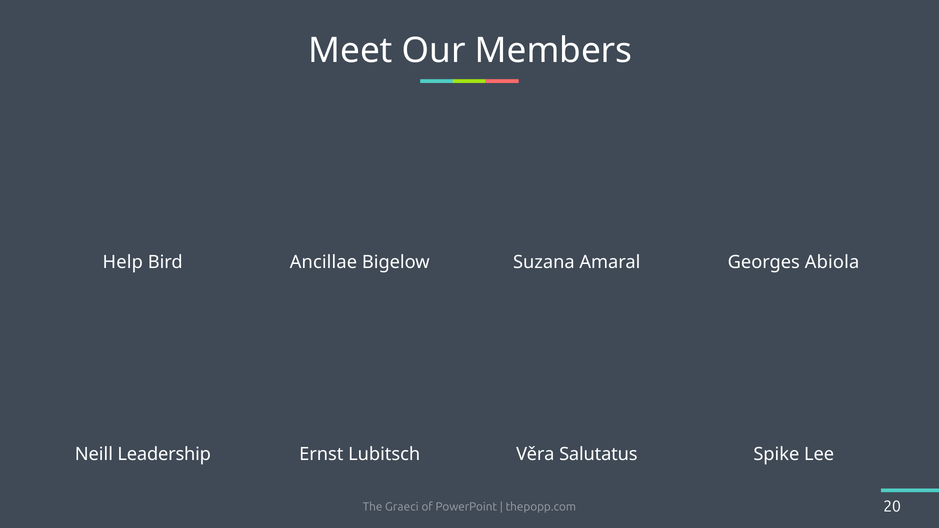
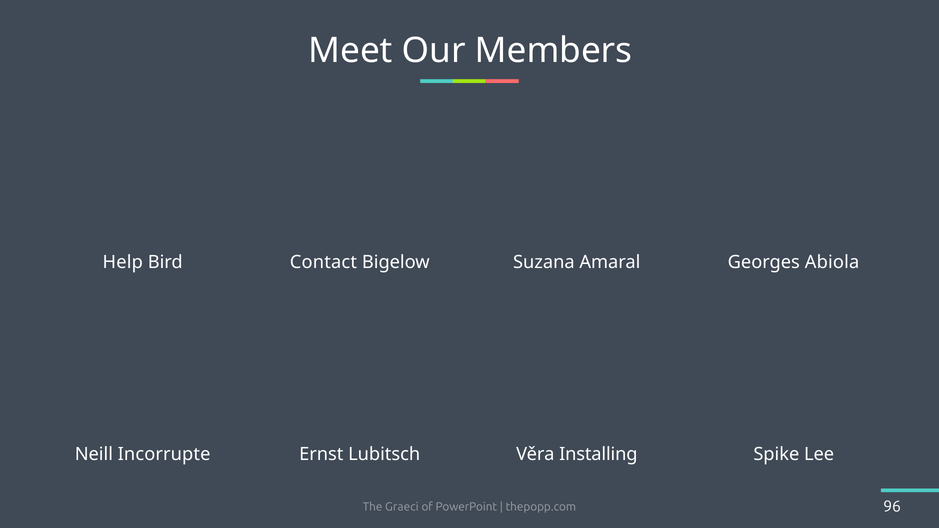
Ancillae: Ancillae -> Contact (323, 262)
Leadership: Leadership -> Incorrupte (164, 454)
Salutatus: Salutatus -> Installing (598, 454)
20: 20 -> 96 (892, 507)
